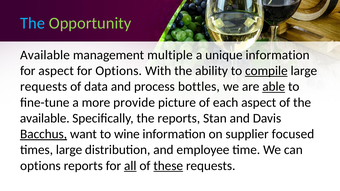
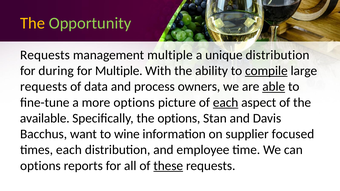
The colour: light blue -> yellow (33, 23)
Available: Available -> Requests (45, 55)
unique information: information -> distribution (277, 55)
for aspect: aspect -> during (56, 71)
for Options: Options -> Multiple (119, 71)
bottles: bottles -> owners (199, 87)
more provide: provide -> options (134, 103)
each underline: none -> present (226, 103)
the reports: reports -> options (179, 118)
Bacchus underline: present -> none (44, 134)
times large: large -> each (69, 150)
all underline: present -> none (130, 166)
